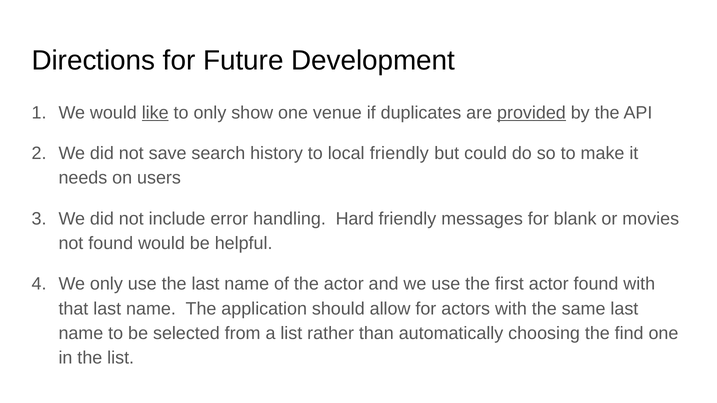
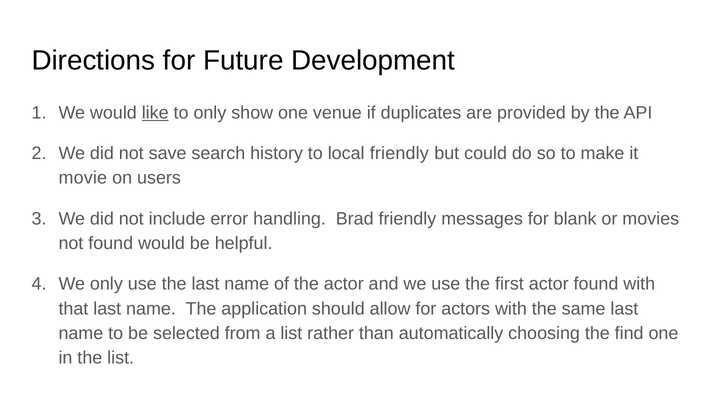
provided underline: present -> none (531, 113)
needs: needs -> movie (83, 178)
Hard: Hard -> Brad (355, 219)
